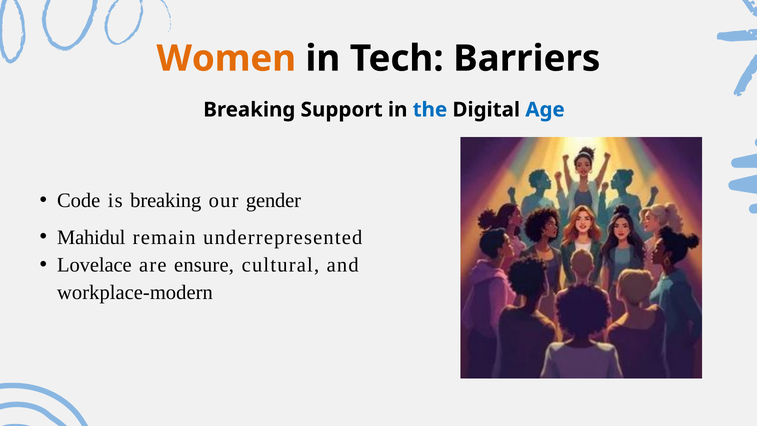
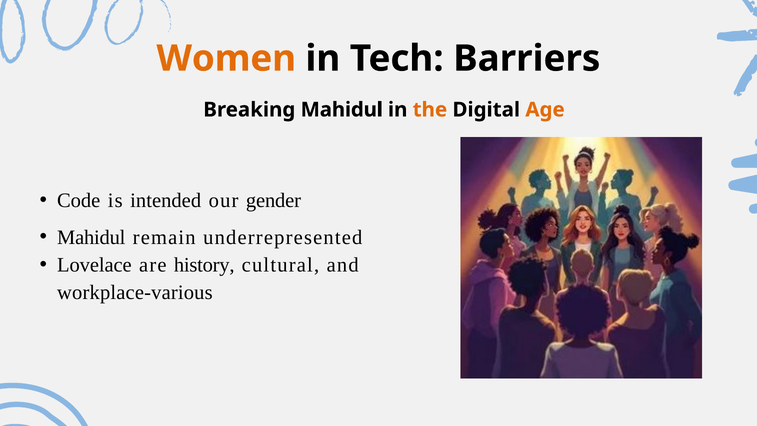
Breaking Support: Support -> Mahidul (342, 110)
the colour: blue -> orange (430, 110)
Age colour: blue -> orange (545, 110)
is breaking: breaking -> intended (166, 200)
ensure: ensure -> history (204, 265)
workplace-modern: workplace-modern -> workplace-various (135, 292)
